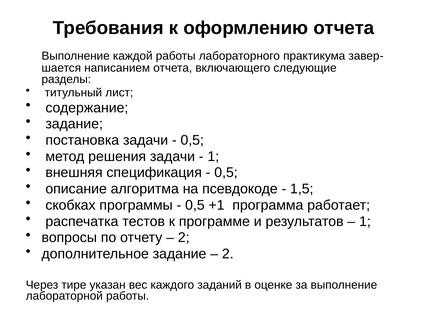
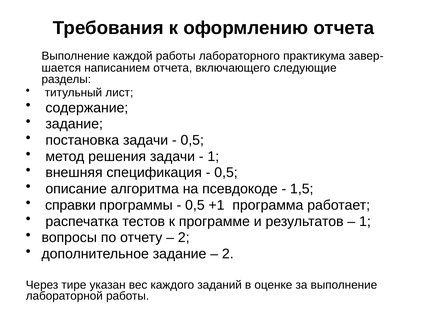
скобках: скобках -> справки (71, 206)
